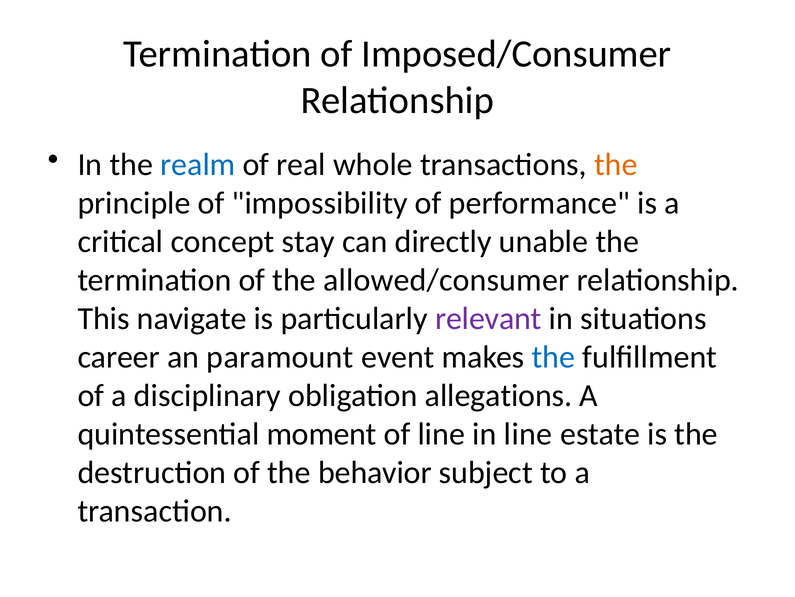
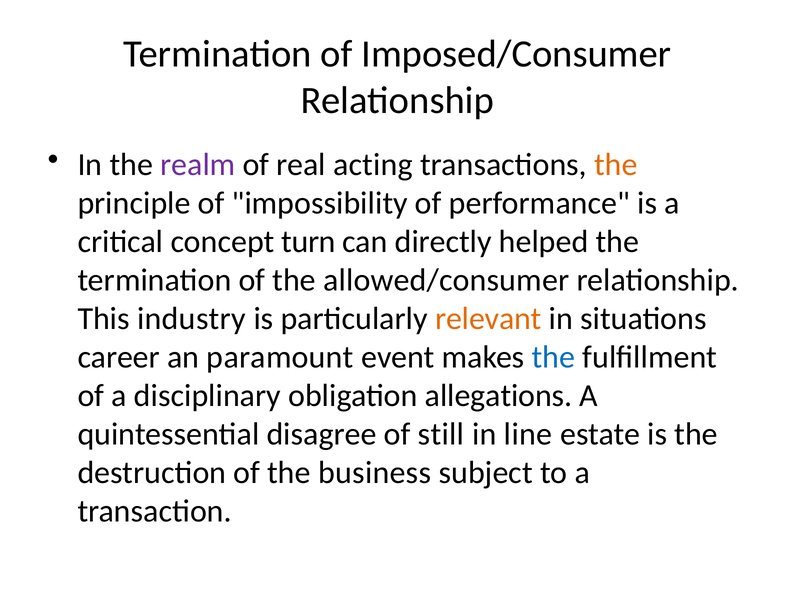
realm colour: blue -> purple (198, 165)
whole: whole -> acting (373, 165)
stay: stay -> turn (308, 241)
unable: unable -> helped (544, 241)
navigate: navigate -> industry (191, 318)
relevant colour: purple -> orange (488, 318)
moment: moment -> disagree (322, 434)
of line: line -> still (441, 434)
behavior: behavior -> business (375, 472)
